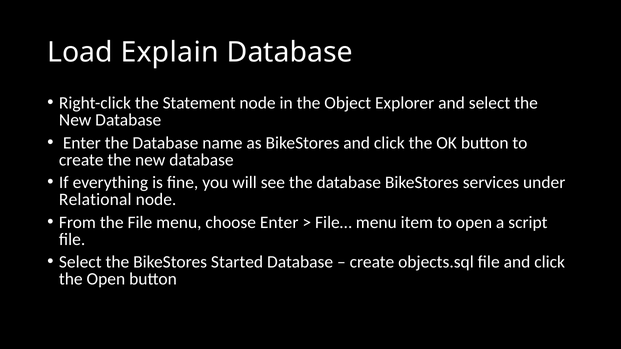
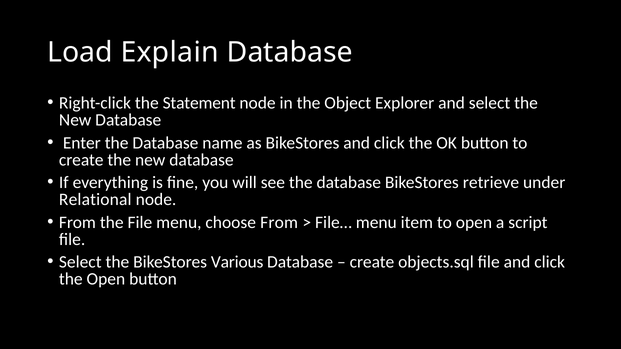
services: services -> retrieve (491, 183)
choose Enter: Enter -> From (279, 223)
Started: Started -> Various (237, 262)
